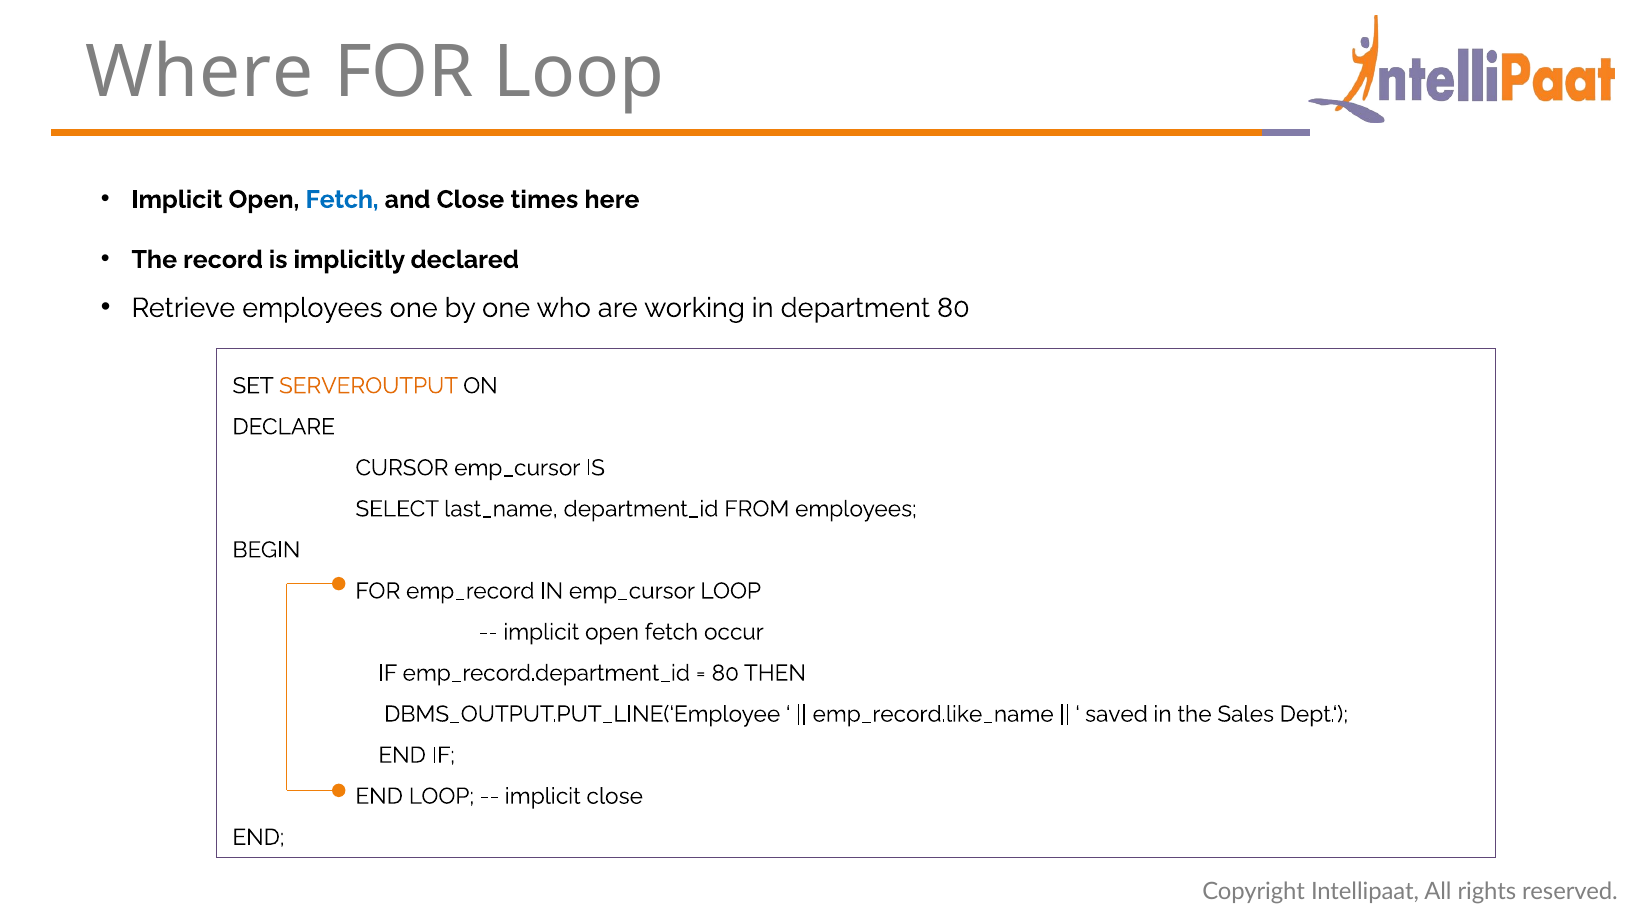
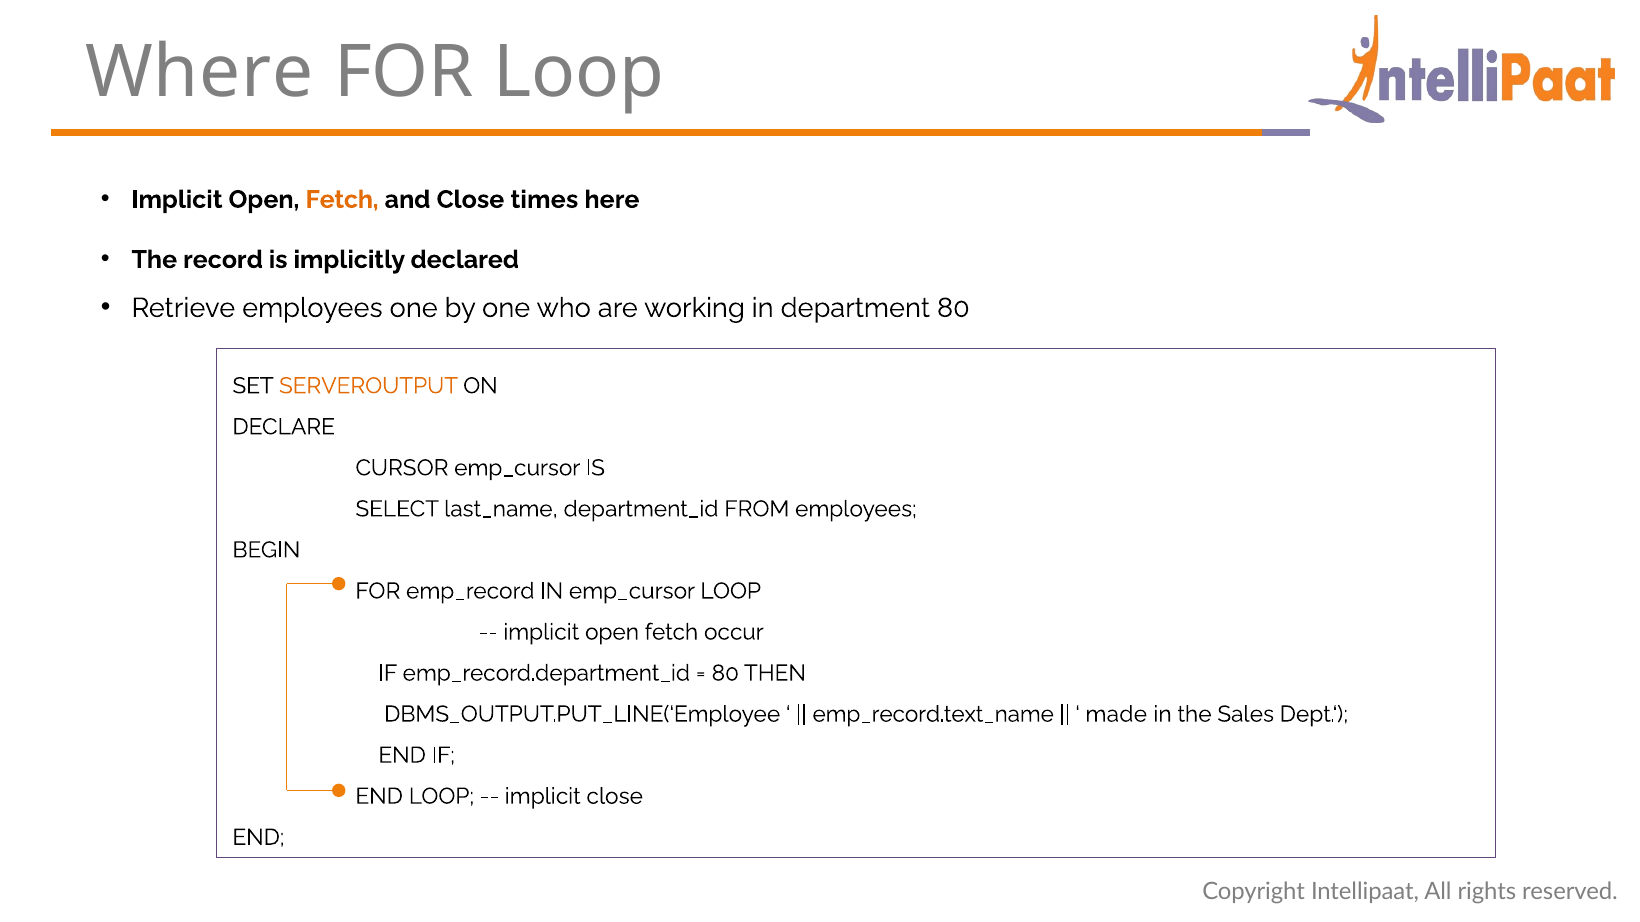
Fetch colour: blue -> orange (342, 200)
emp_record.like_name: emp_record.like_name -> emp_record.text_name (933, 715)
saved: saved -> made (1116, 715)
